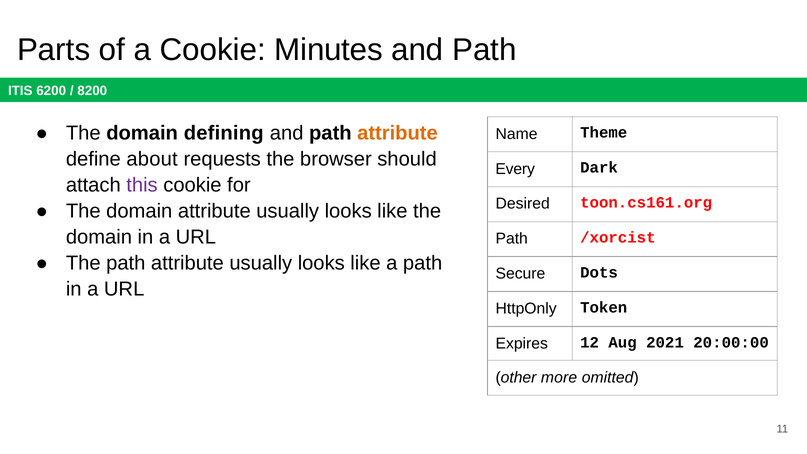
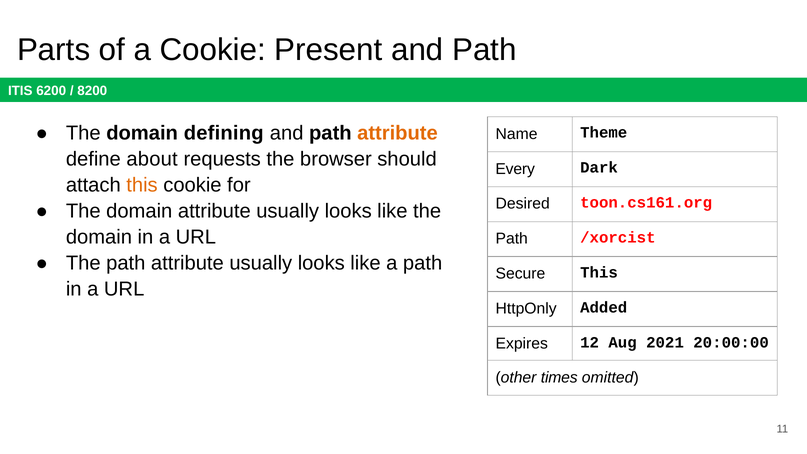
Minutes: Minutes -> Present (328, 50)
this colour: purple -> orange (142, 185)
Secure Dots: Dots -> This (599, 272)
Token: Token -> Added (604, 307)
more: more -> times (559, 377)
